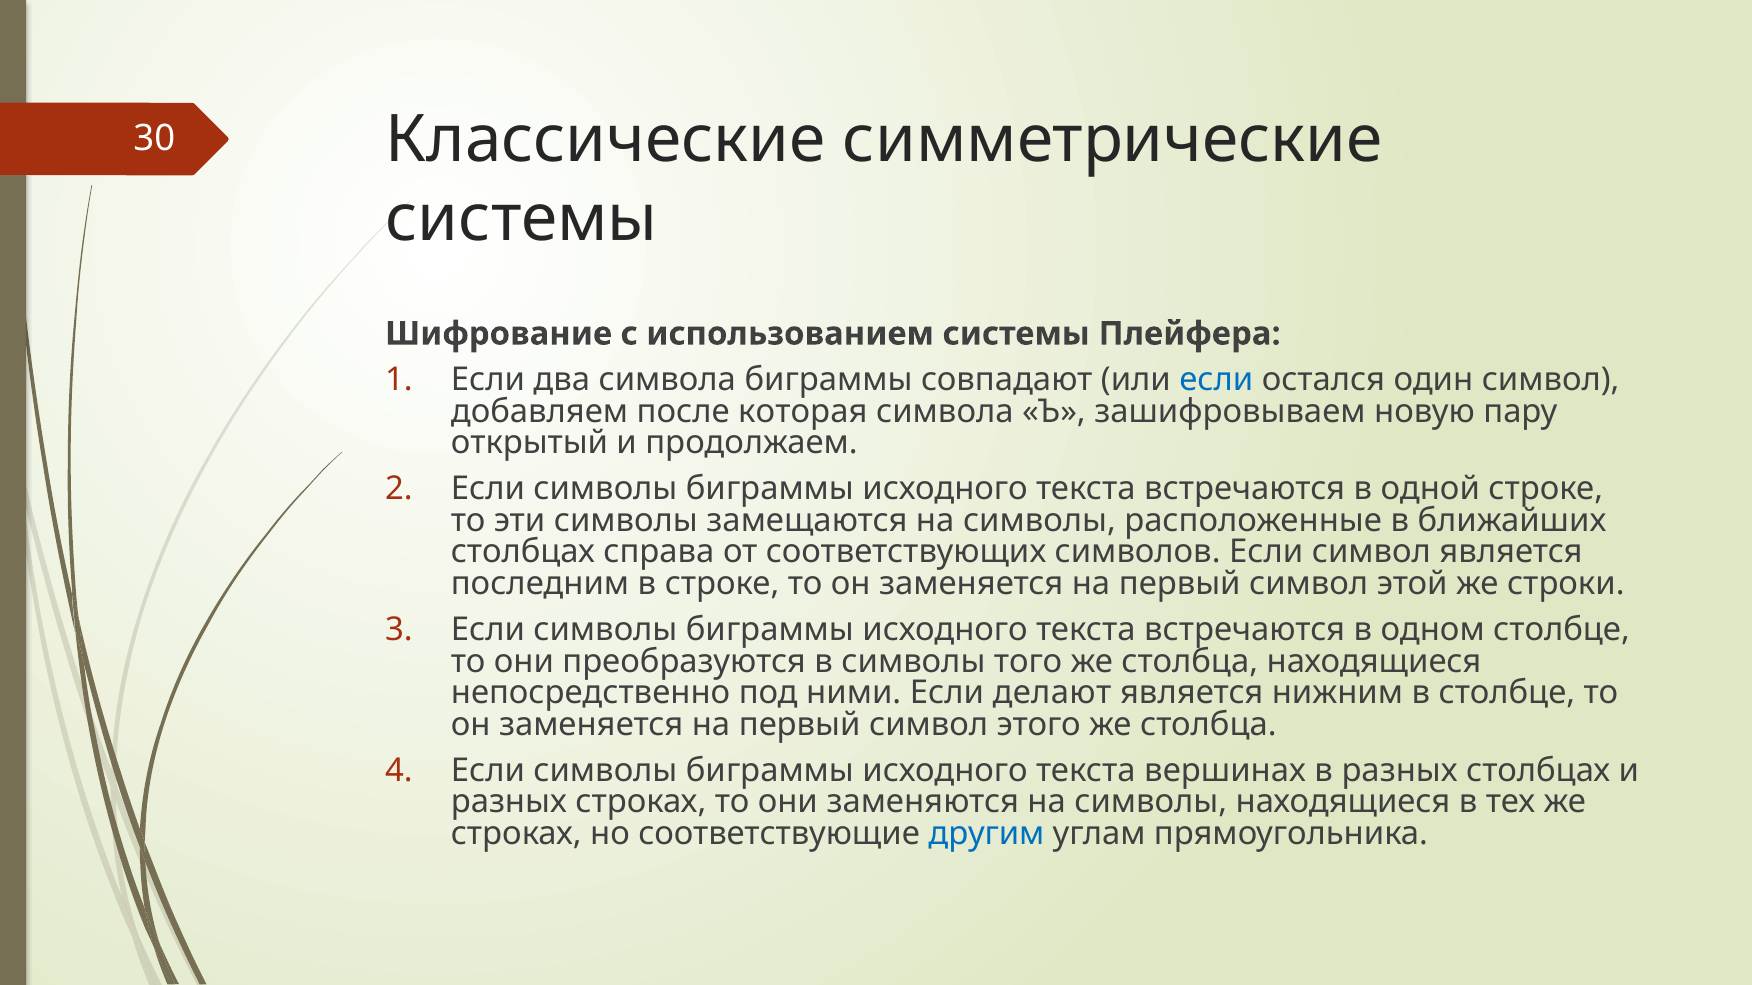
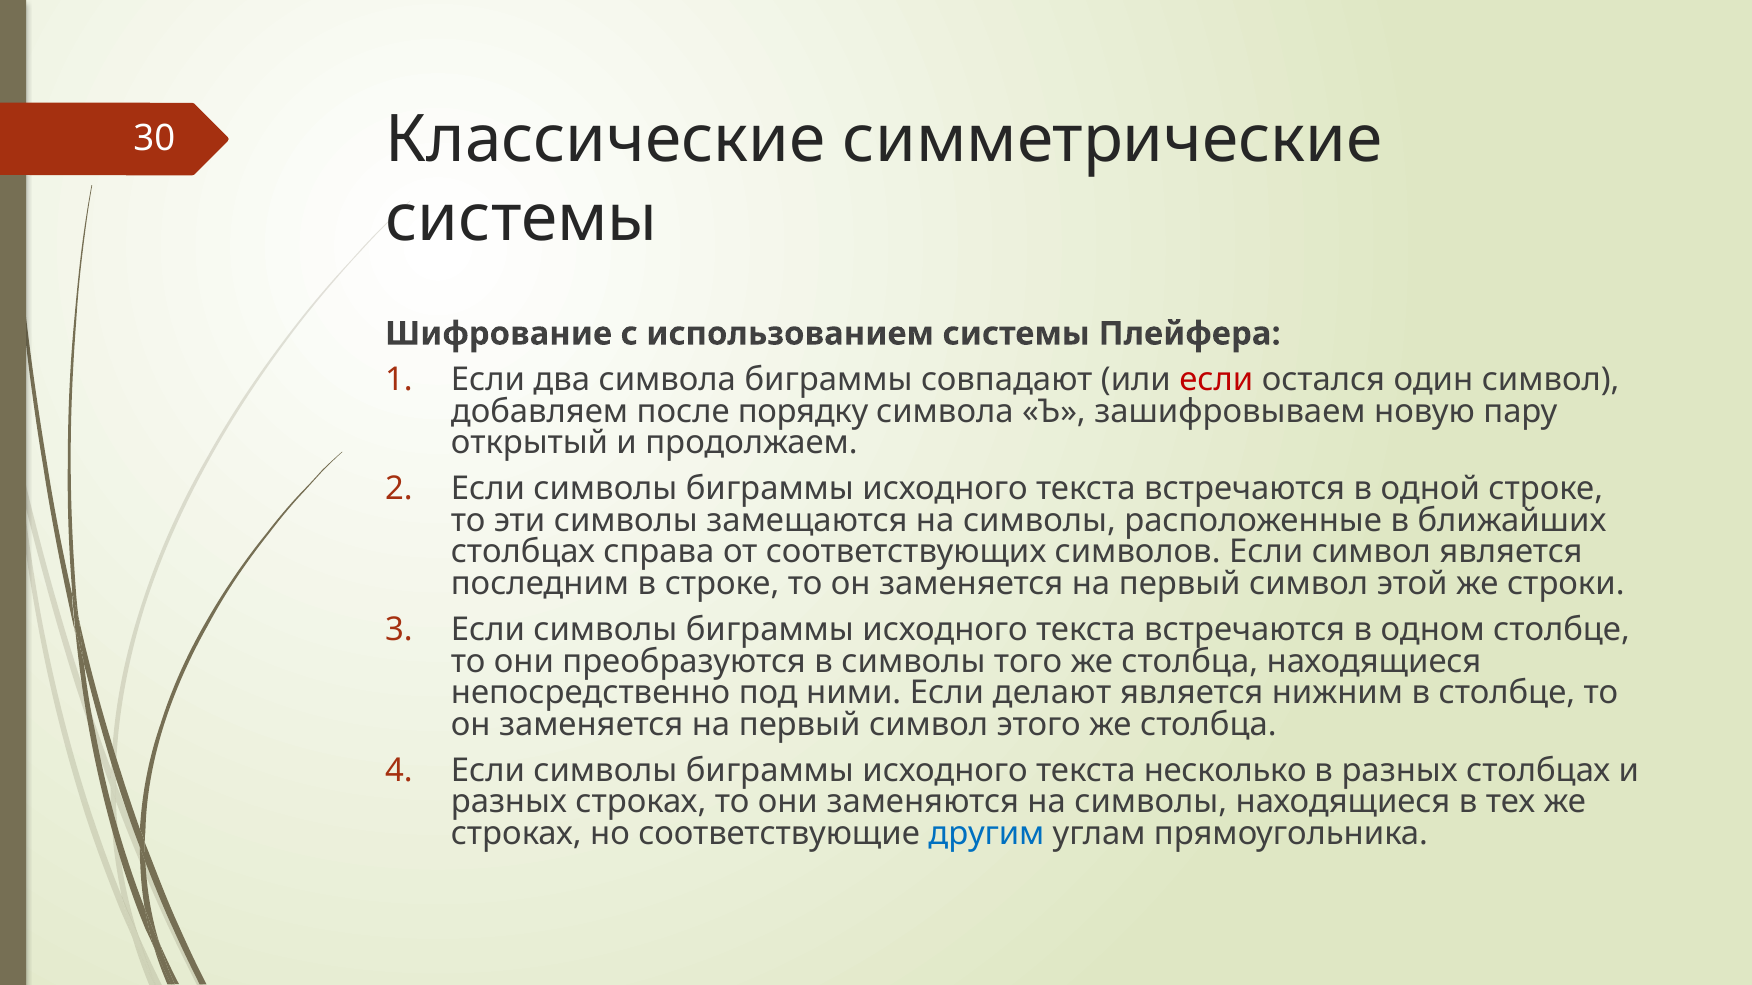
если colour: blue -> red (1216, 380)
которая: которая -> порядку (803, 412)
вершинах: вершинах -> несколько (1225, 771)
